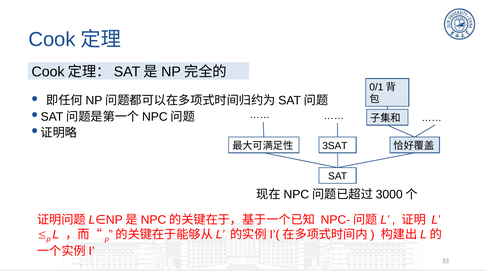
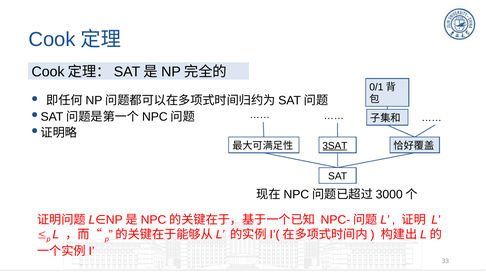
3SAT underline: none -> present (335, 145)
